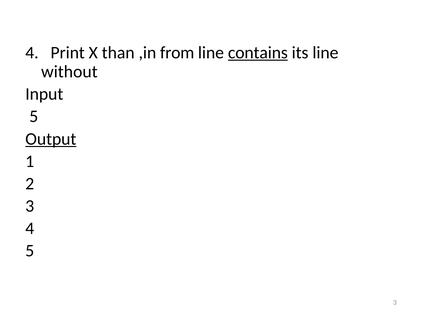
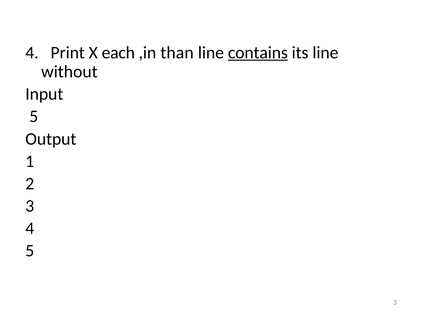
than: than -> each (118, 53)
from: from -> than (177, 53)
Output underline: present -> none (51, 139)
